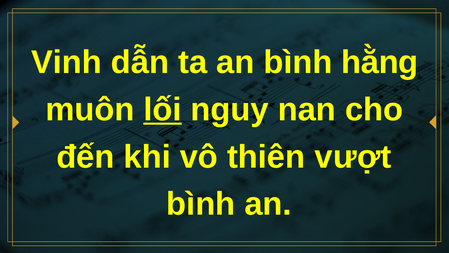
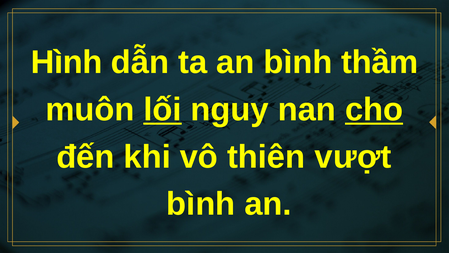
Vinh: Vinh -> Hình (67, 62)
hằng: hằng -> thầm (380, 62)
cho underline: none -> present (374, 109)
